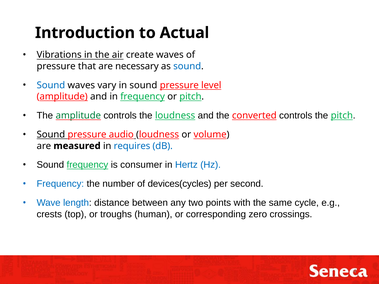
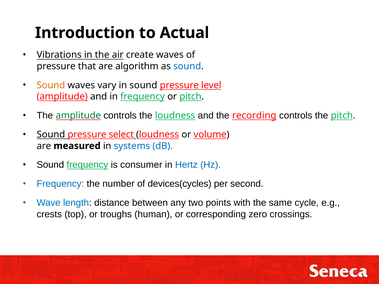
necessary: necessary -> algorithm (137, 66)
Sound colour: blue -> orange (51, 85)
converted: converted -> recording (254, 116)
audio: audio -> select (121, 135)
requires: requires -> systems (132, 146)
